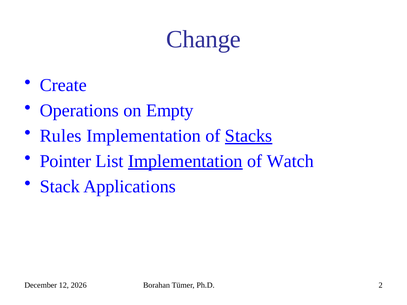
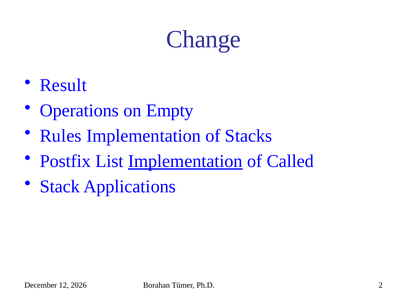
Create: Create -> Result (63, 85)
Stacks underline: present -> none (249, 136)
Pointer: Pointer -> Postfix (65, 161)
Watch: Watch -> Called (290, 161)
